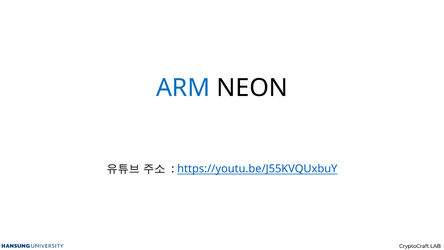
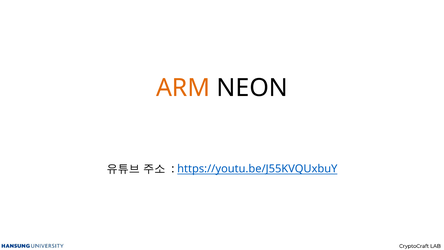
ARM colour: blue -> orange (183, 88)
